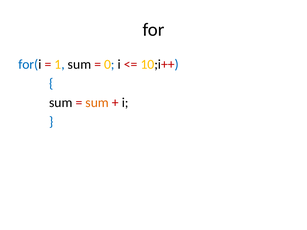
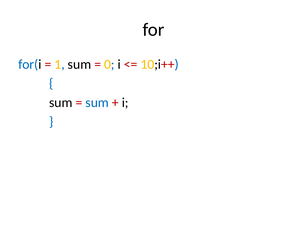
sum colour: orange -> blue (97, 103)
